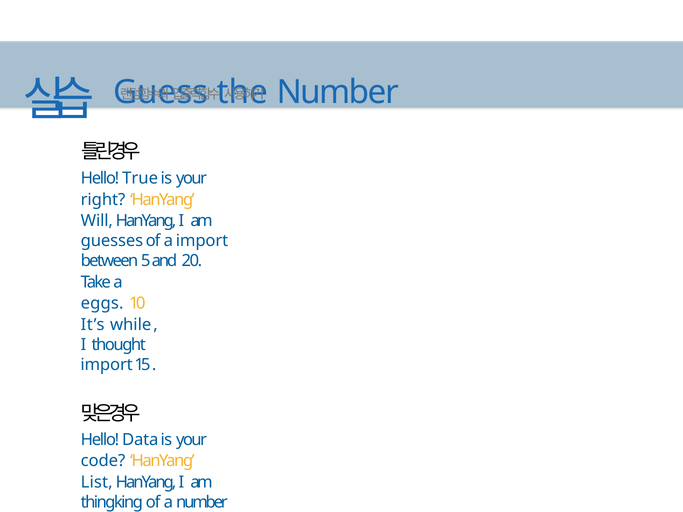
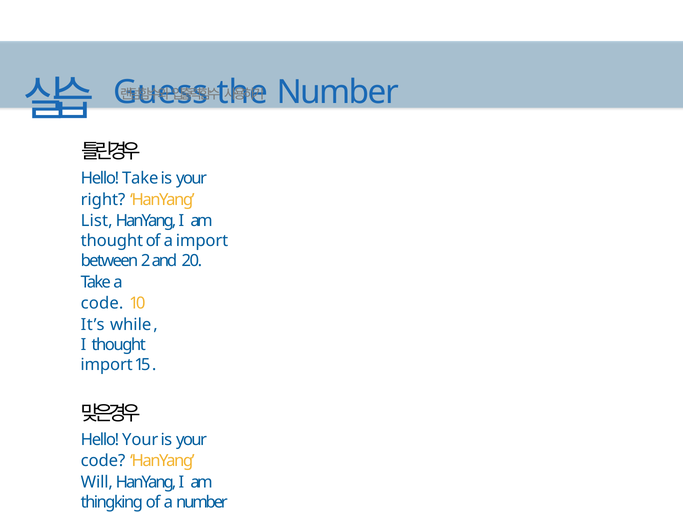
Hello True: True -> Take (140, 178)
Will: Will -> List (97, 221)
guesses: guesses -> thought (112, 241)
5: 5 -> 2 (146, 261)
eggs: eggs -> code (102, 303)
Hello Data: Data -> Your (140, 440)
List: List -> Will (97, 482)
